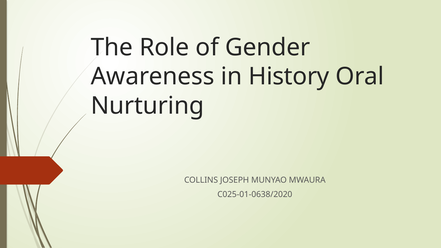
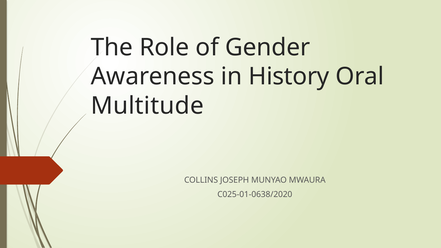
Nurturing: Nurturing -> Multitude (147, 106)
